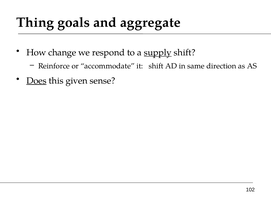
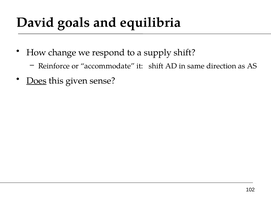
Thing: Thing -> David (35, 22)
aggregate: aggregate -> equilibria (150, 22)
supply underline: present -> none (158, 53)
